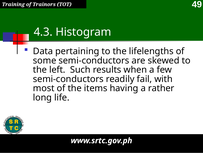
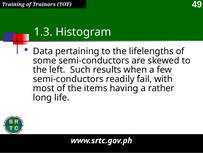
4.3: 4.3 -> 1.3 (43, 32)
